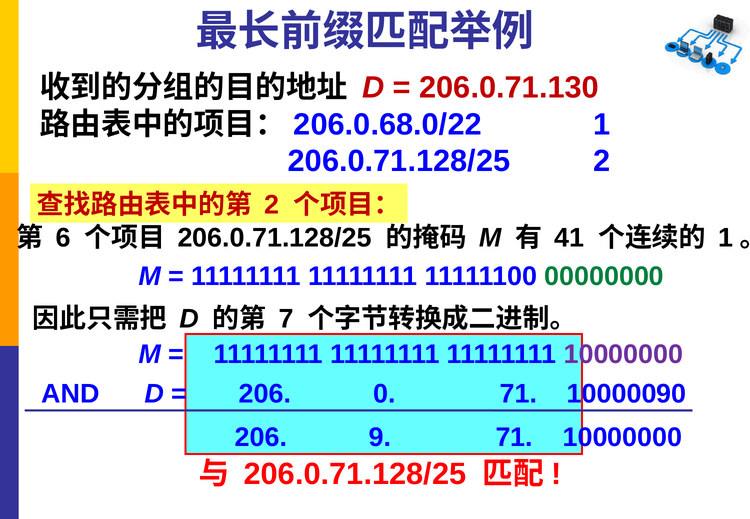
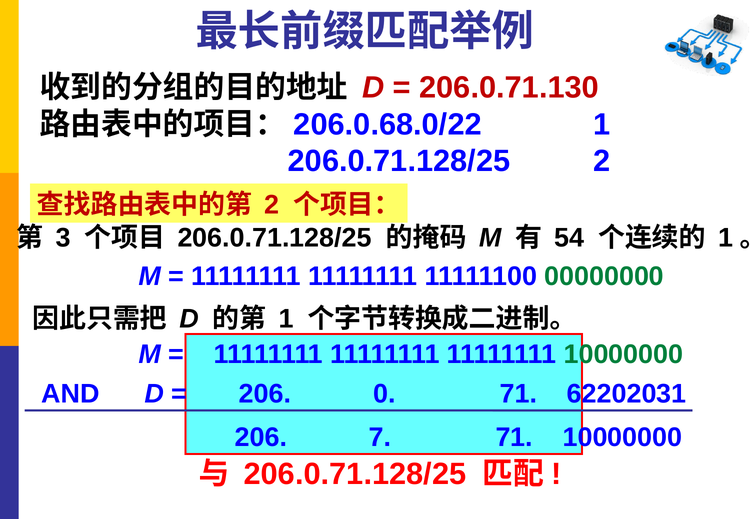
6: 6 -> 3 (63, 238)
41: 41 -> 54 (569, 238)
7: 7 -> 1 (286, 319)
10000000 colour: purple -> green (623, 355)
10000090: 10000090 -> 62202031 (627, 394)
9: 9 -> 7 (380, 438)
